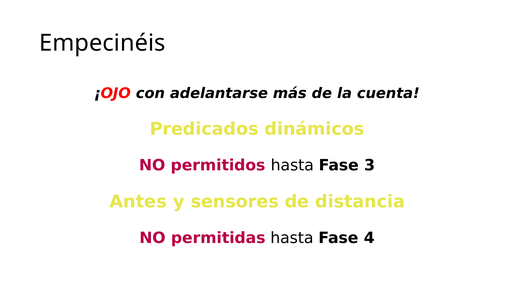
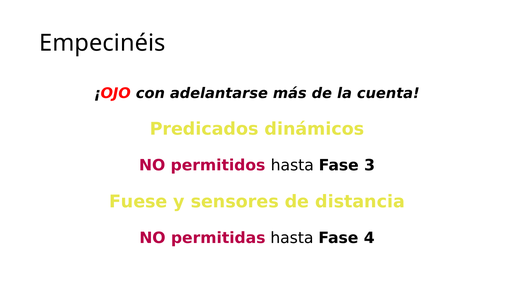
Antes: Antes -> Fuese (138, 202)
